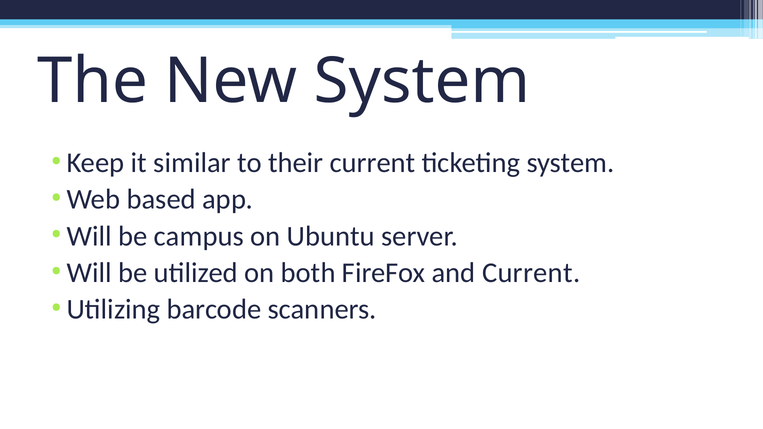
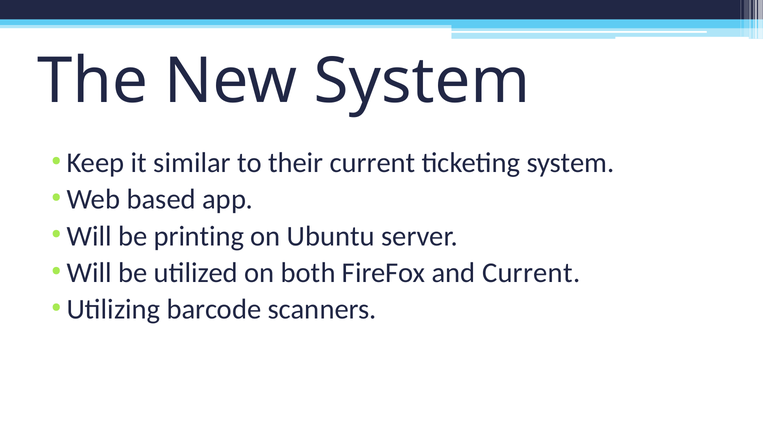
campus: campus -> printing (199, 236)
